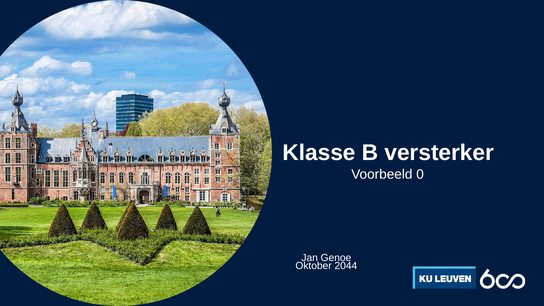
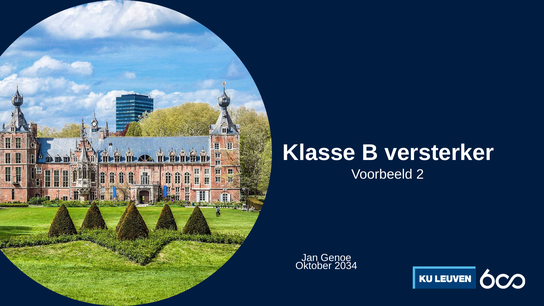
0: 0 -> 2 (420, 174)
2044: 2044 -> 2034 (346, 266)
